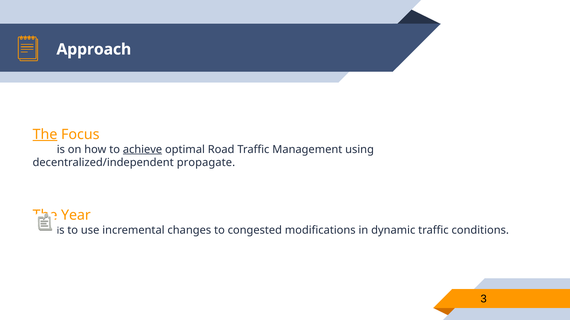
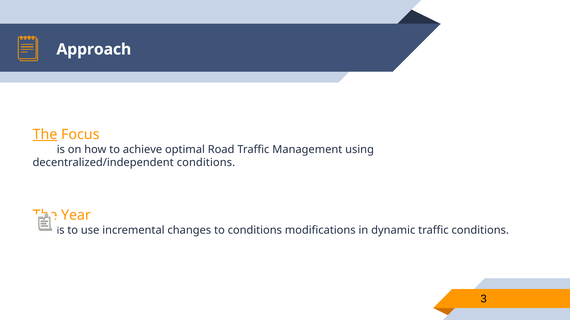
achieve underline: present -> none (143, 150)
decentralized/independent propagate: propagate -> conditions (206, 163)
to congested: congested -> conditions (255, 231)
